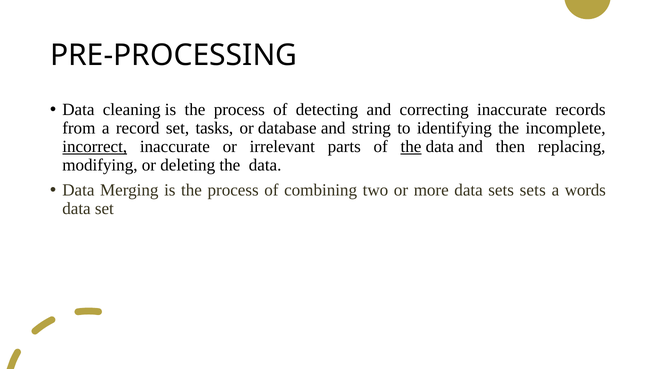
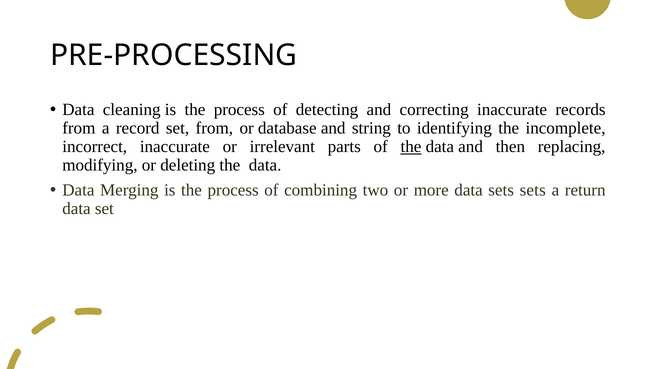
set tasks: tasks -> from (214, 128)
incorrect underline: present -> none (95, 147)
words: words -> return (585, 190)
